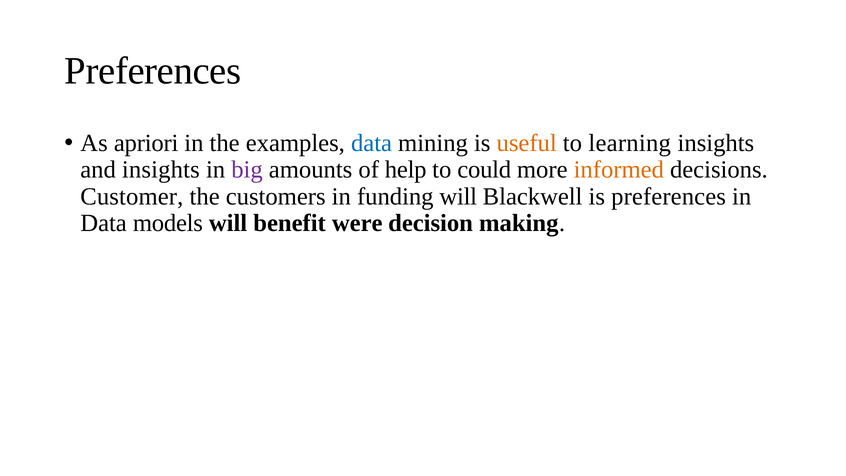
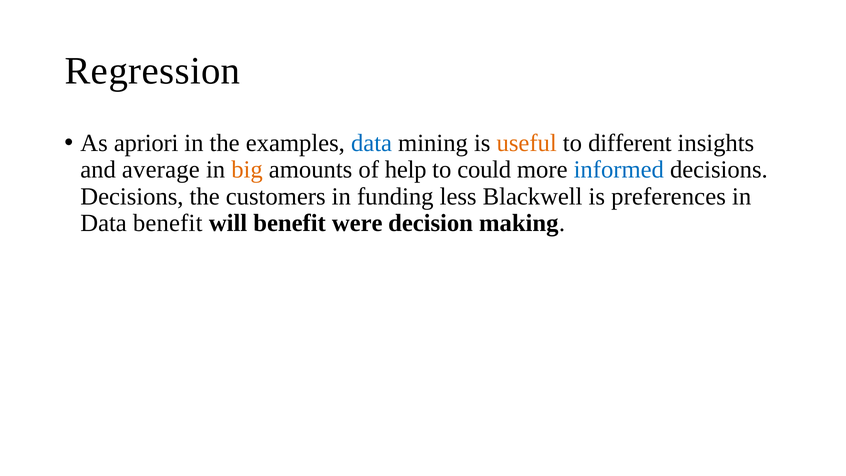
Preferences: Preferences -> Regression (153, 71)
learning: learning -> different (630, 143)
and insights: insights -> average (161, 170)
big colour: purple -> orange (247, 170)
informed colour: orange -> blue (619, 170)
Customer: Customer -> Decisions (132, 196)
funding will: will -> less (458, 196)
Data models: models -> benefit (168, 223)
